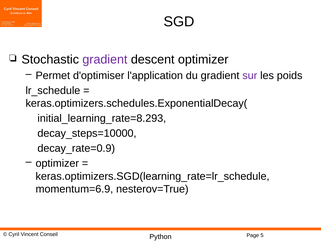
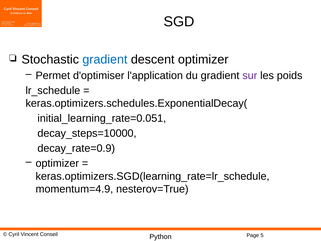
gradient colour: purple -> blue (105, 60)
initial_learning_rate=8.293: initial_learning_rate=8.293 -> initial_learning_rate=0.051 (102, 118)
momentum=6.9: momentum=6.9 -> momentum=4.9 (74, 189)
